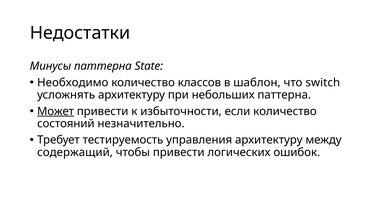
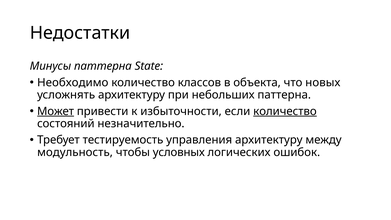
шаблон: шаблон -> объекта (257, 83)
switch: switch -> новых (323, 83)
количество underline: none -> present (285, 111)
содержащий: содержащий -> модульность (75, 152)
чтобы привести: привести -> условных (179, 152)
